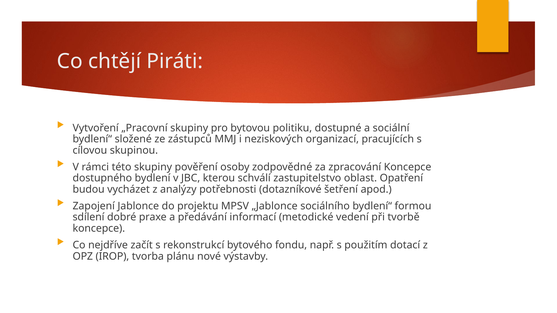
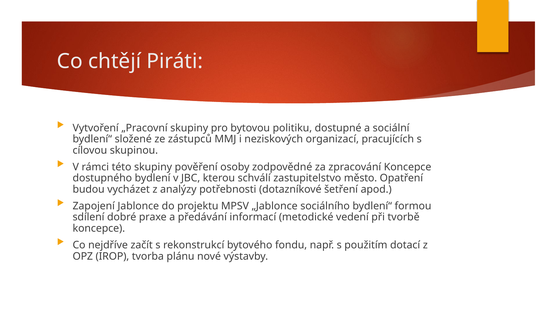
oblast: oblast -> město (361, 178)
